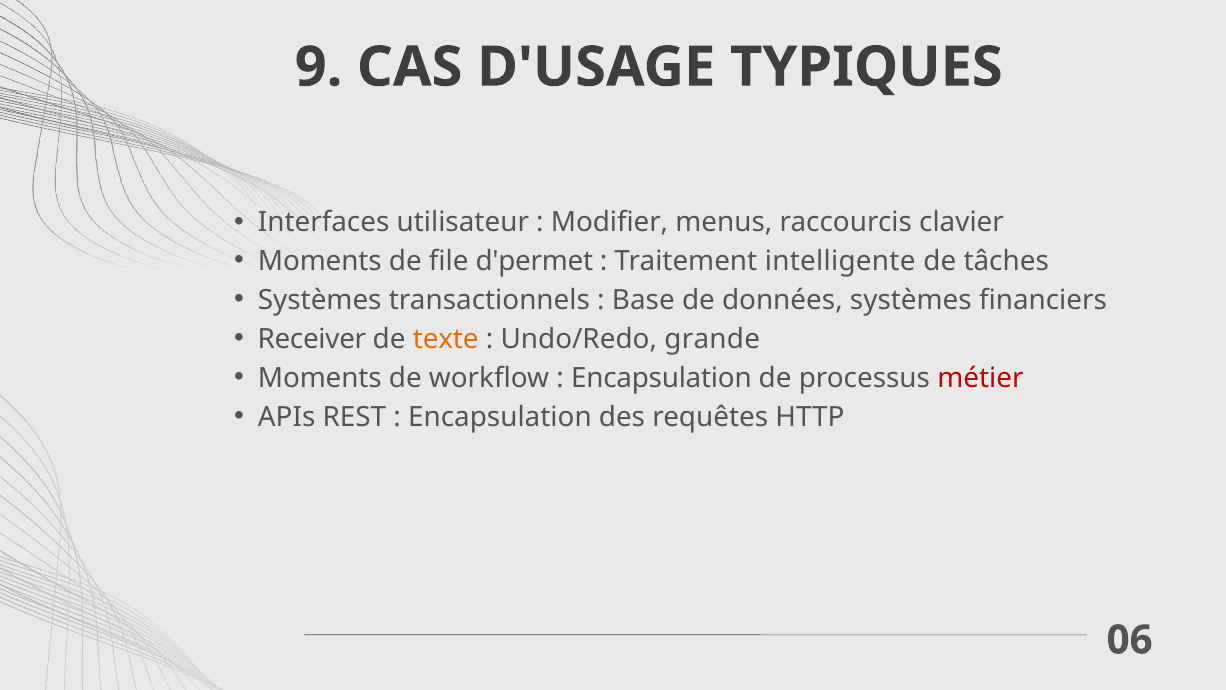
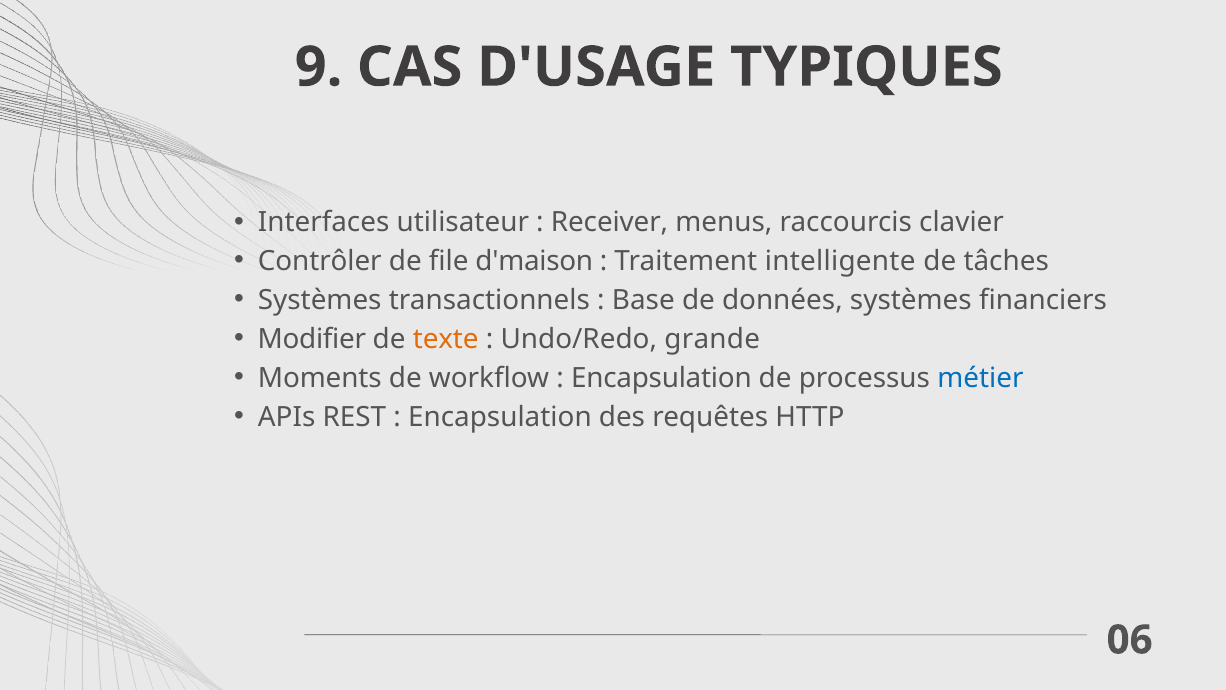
Modifier: Modifier -> Receiver (610, 222)
Moments: Moments -> Contrôler (320, 261)
d'permet: d'permet -> d'maison (534, 261)
Receiver: Receiver -> Modifier (312, 339)
métier colour: red -> blue (980, 378)
